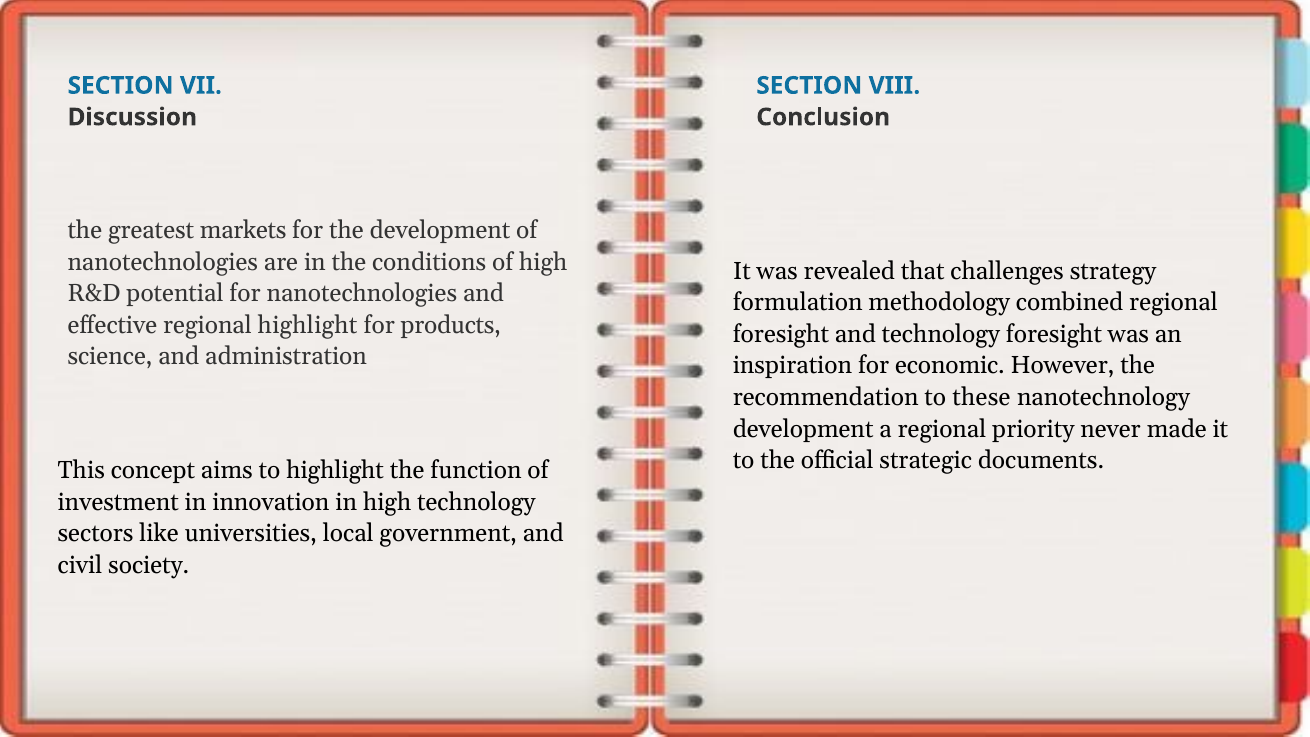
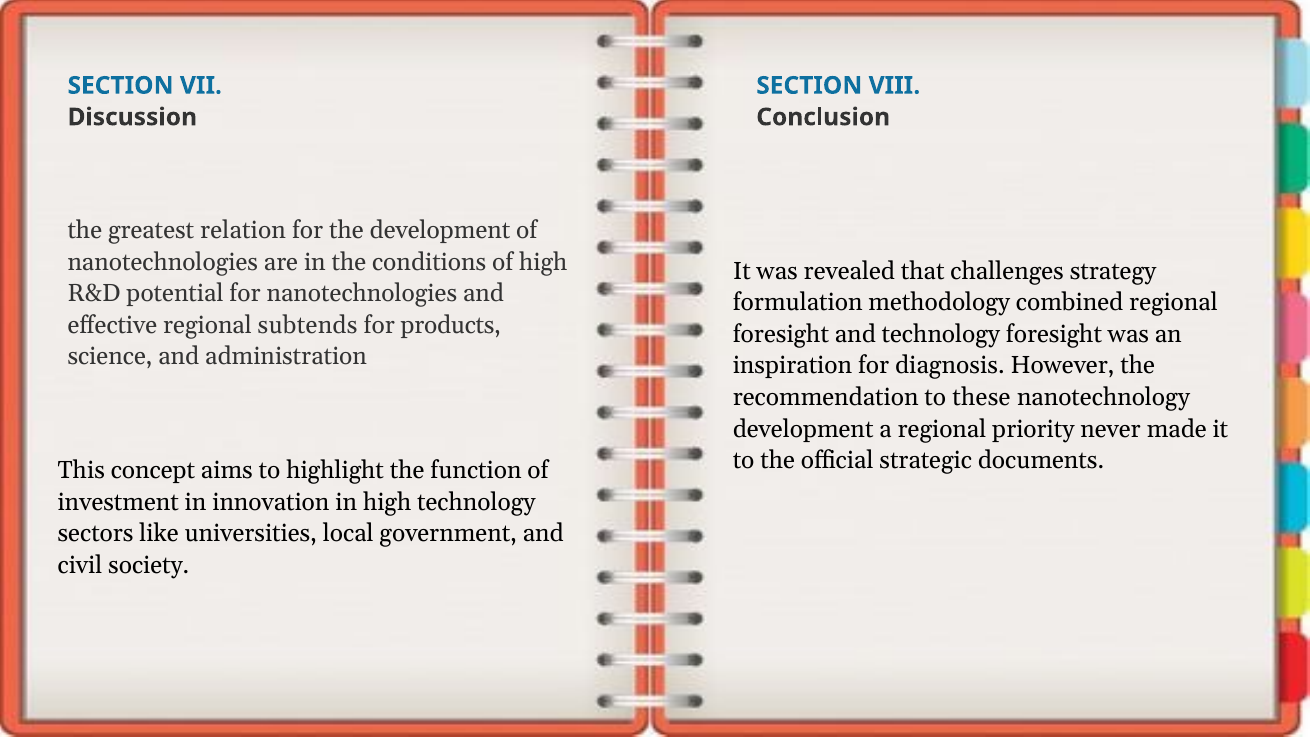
markets: markets -> relation (243, 230)
regional highlight: highlight -> subtends (308, 325)
economic: economic -> diagnosis (950, 366)
